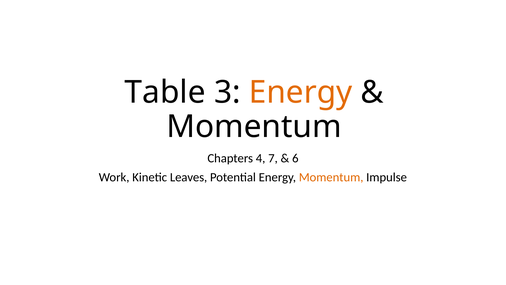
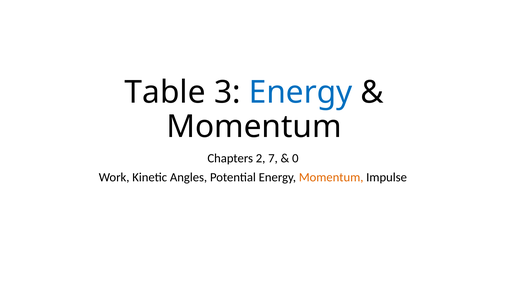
Energy colour: orange -> blue (301, 92)
4: 4 -> 2 (261, 158)
6: 6 -> 0 (295, 158)
Leaves: Leaves -> Angles (189, 177)
